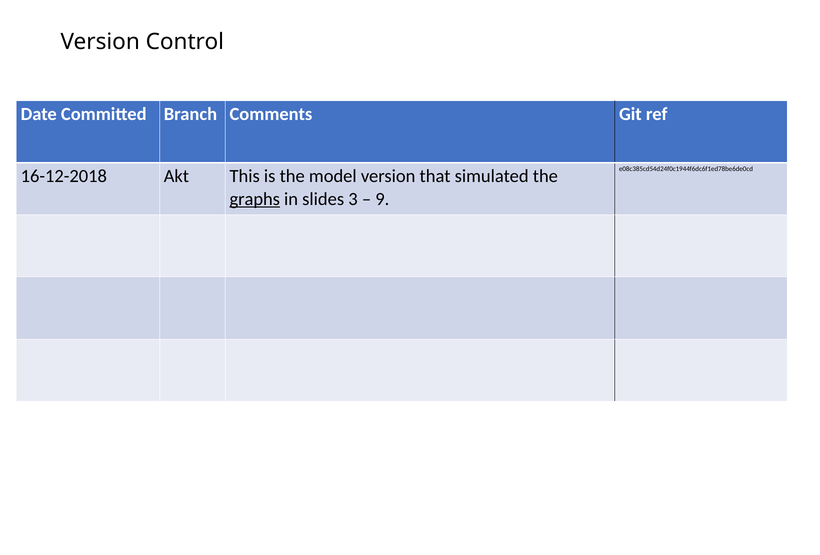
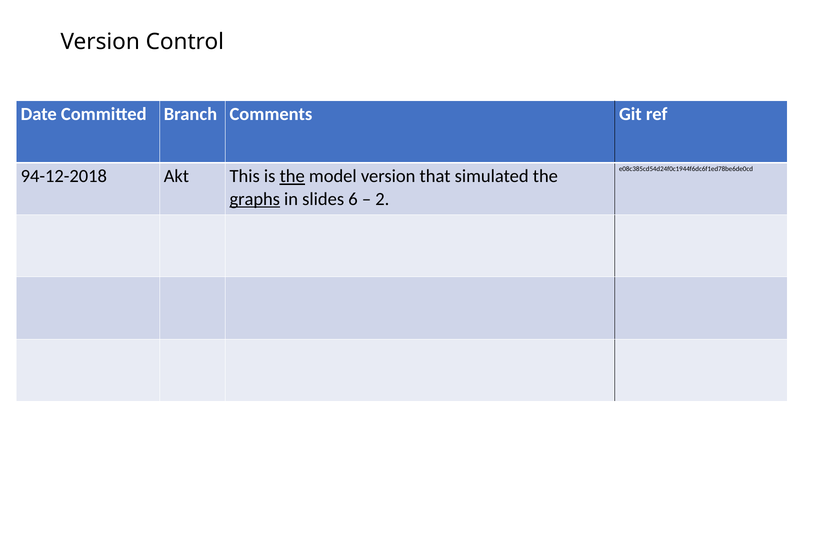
16-12-2018: 16-12-2018 -> 94-12-2018 (64, 176)
the underline: none -> present (292, 176)
3: 3 -> 6 (353, 199)
9: 9 -> 2 (382, 199)
